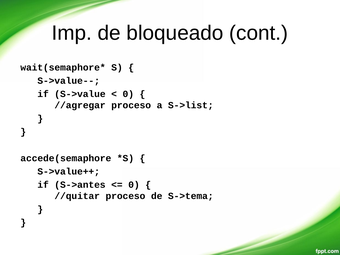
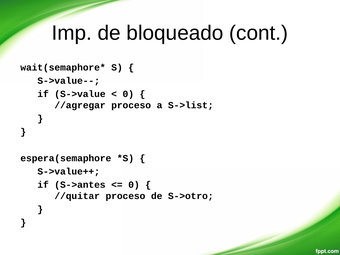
accede(semaphore: accede(semaphore -> espera(semaphore (66, 158)
S->tema: S->tema -> S->otro (191, 196)
